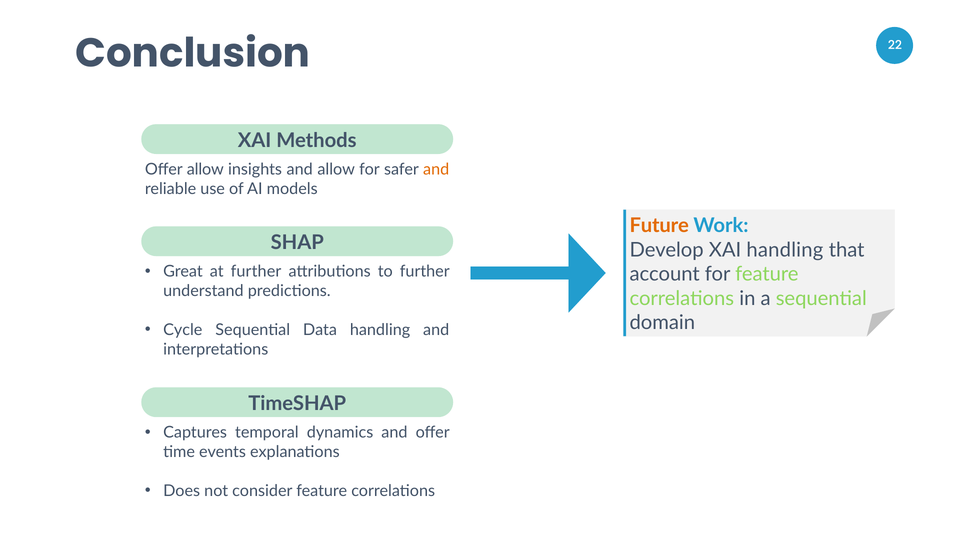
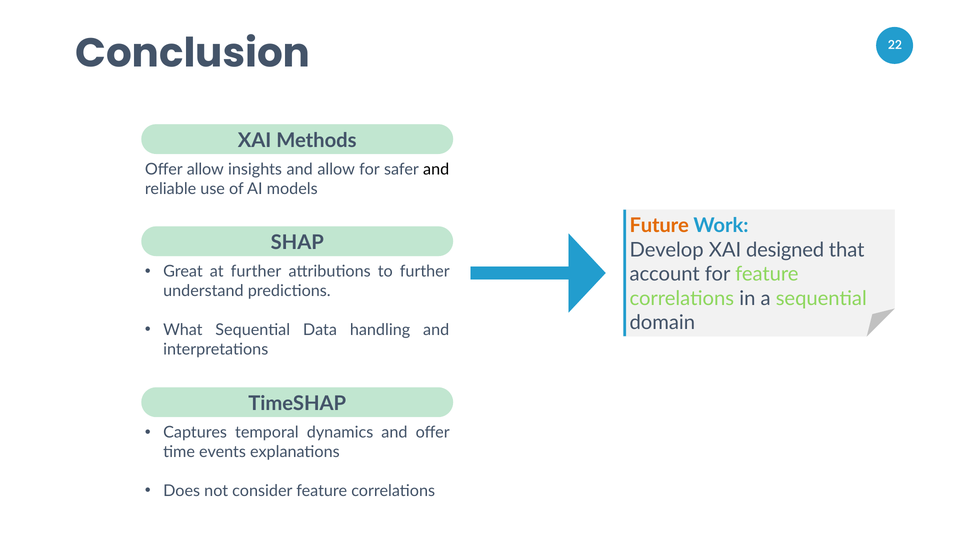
and colour: orange -> black (436, 170)
XAI handling: handling -> designed (785, 250)
Cycle: Cycle -> What (183, 330)
